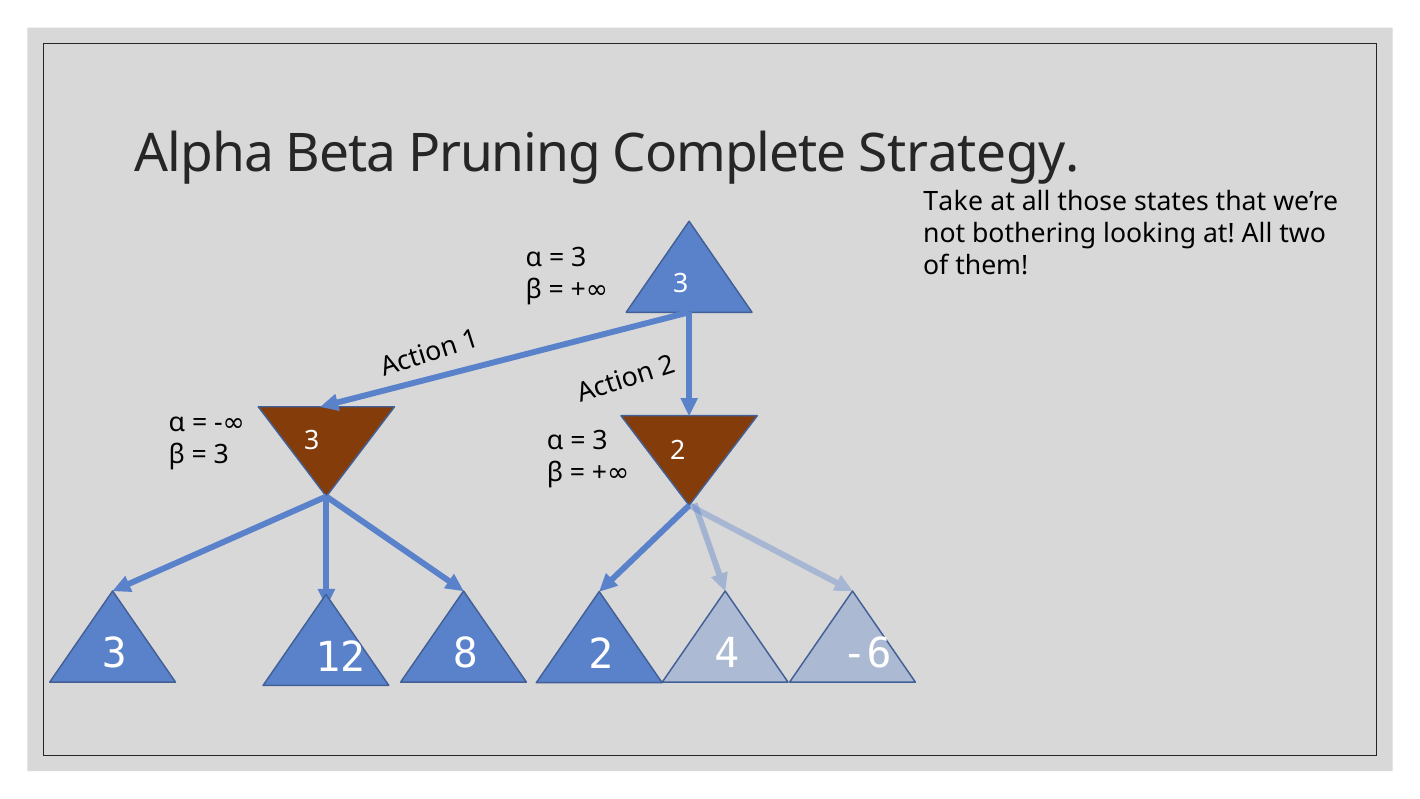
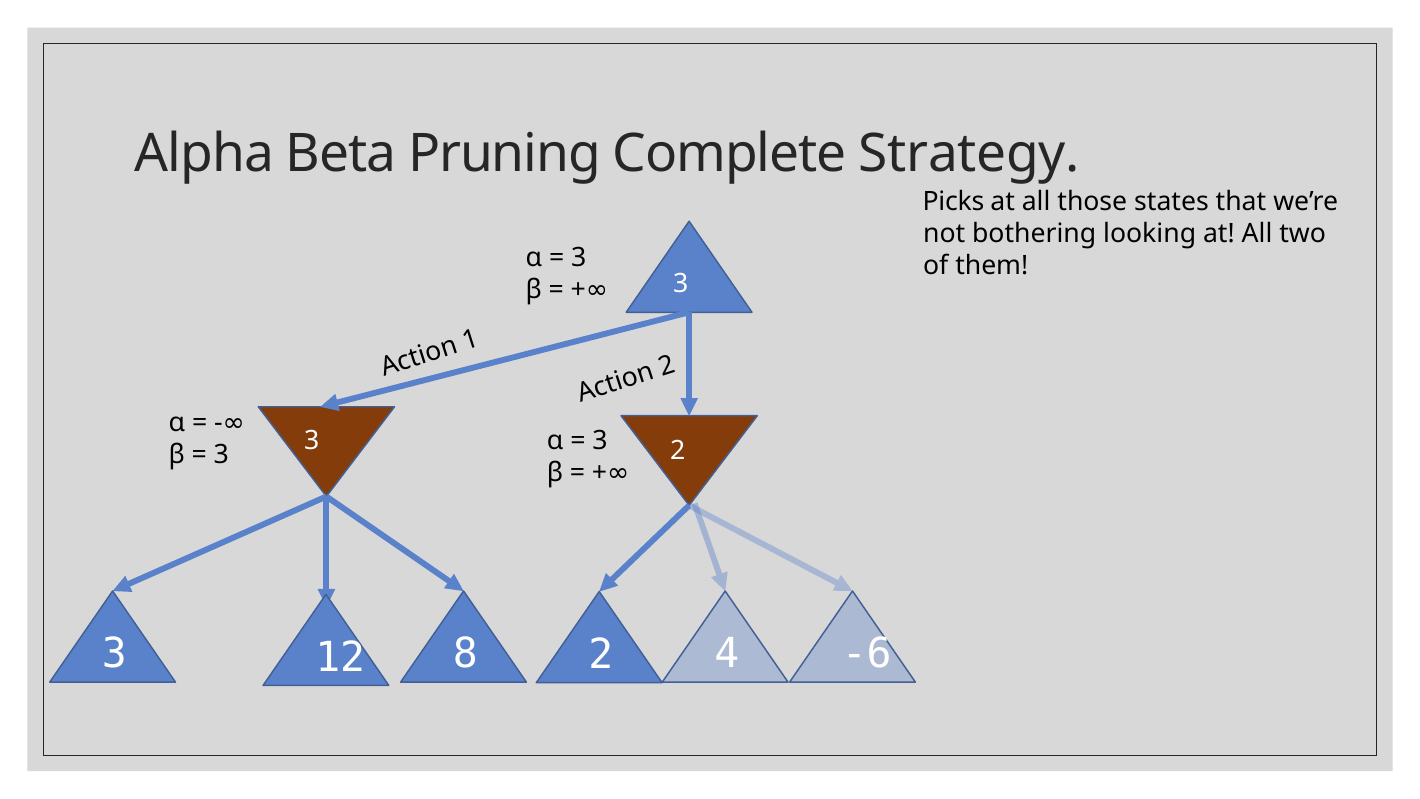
Take: Take -> Picks (953, 202)
